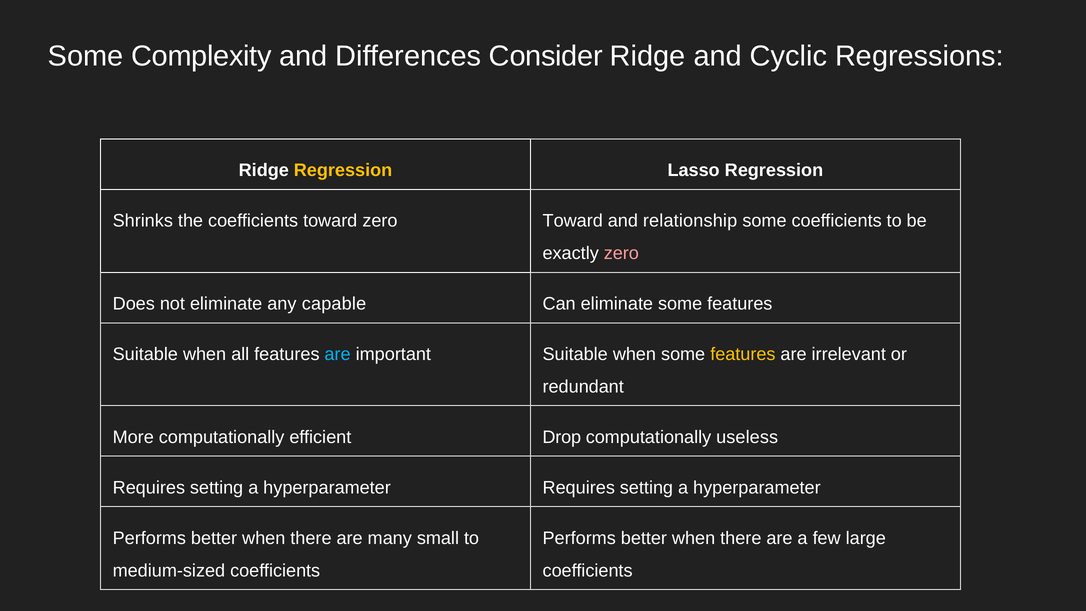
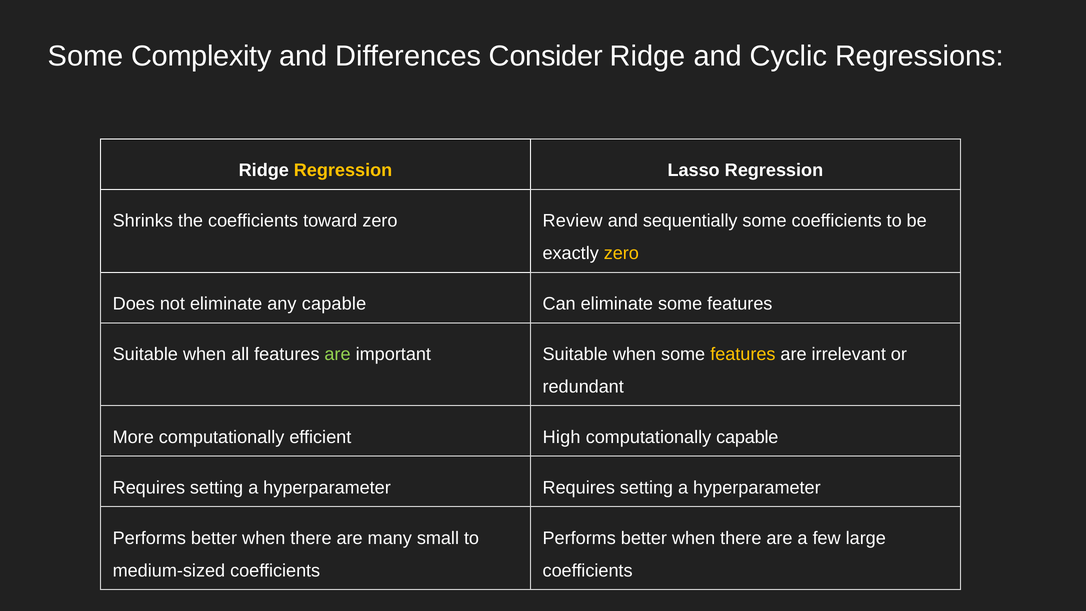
zero Toward: Toward -> Review (573, 221)
relationship: relationship -> sequentially (690, 221)
zero colour: pink -> yellow (621, 253)
are colour: light blue -> light green (337, 354)
Drop: Drop -> High (562, 437)
computationally useless: useless -> capable (747, 437)
